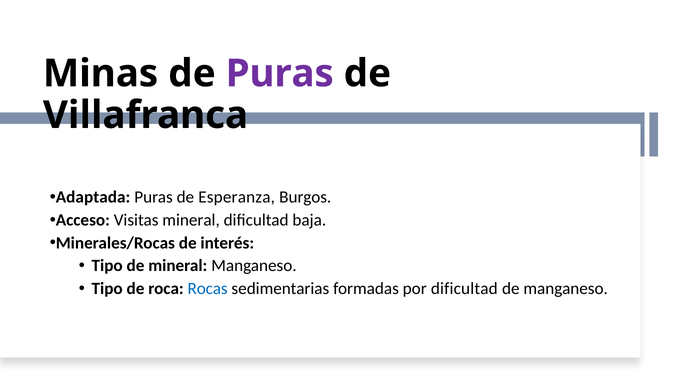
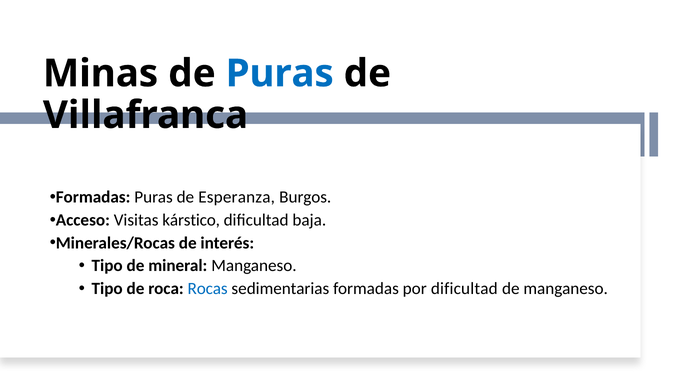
Puras colour: purple -> blue (280, 74)
Adaptada: Adaptada -> Formadas (93, 197)
Visitas mineral: mineral -> kárstico (191, 220)
